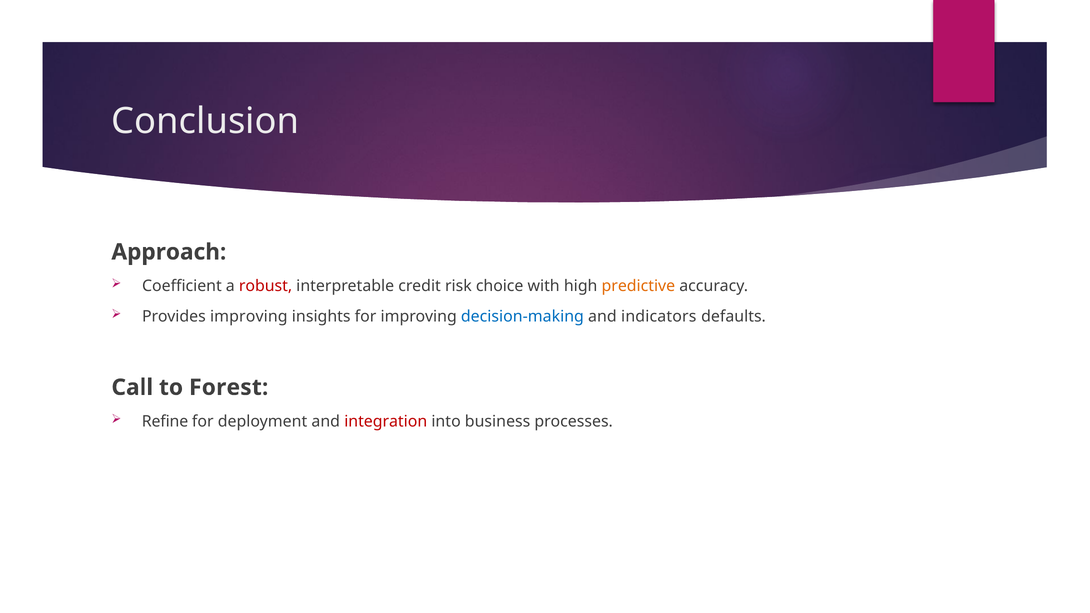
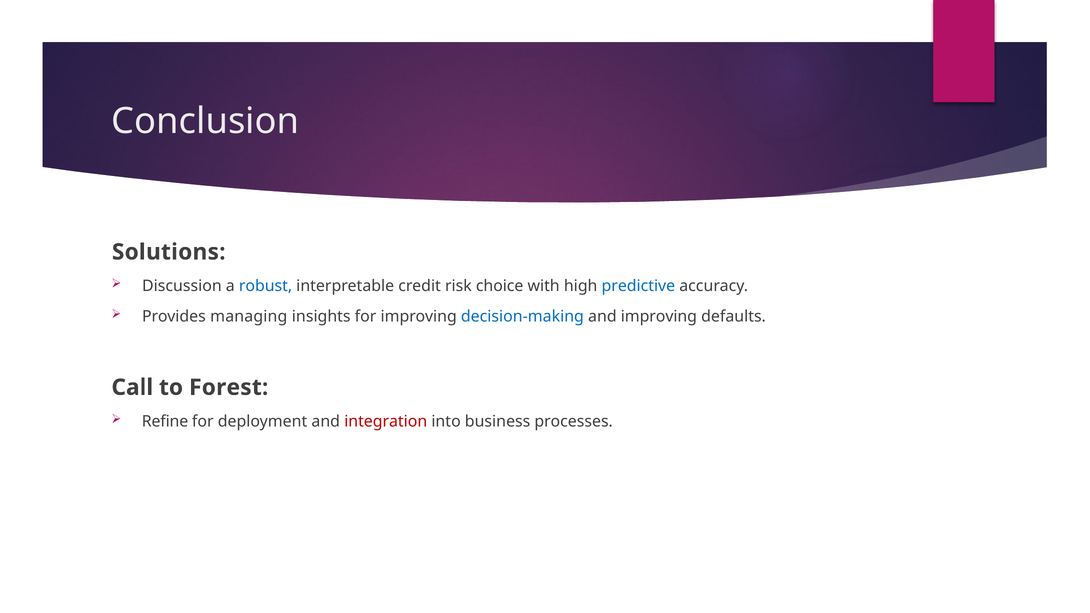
Approach: Approach -> Solutions (169, 252)
Coefficient: Coefficient -> Discussion (182, 286)
robust colour: red -> blue (266, 286)
predictive colour: orange -> blue (638, 286)
Provides improving: improving -> managing (249, 317)
and indicators: indicators -> improving (659, 317)
